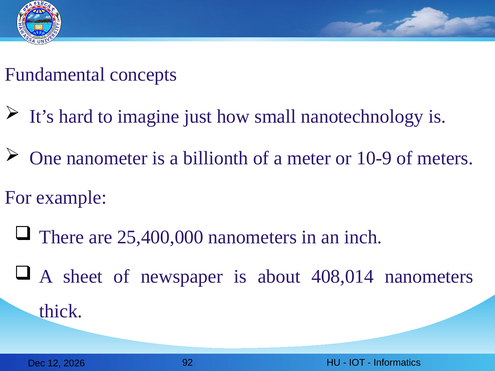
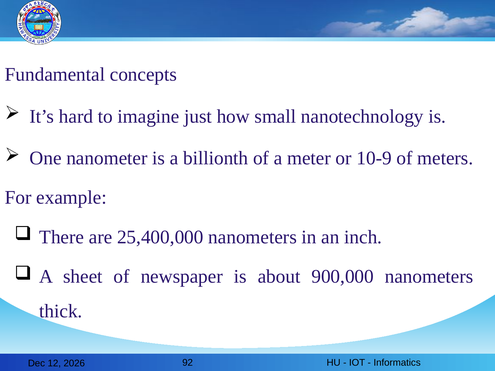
408,014: 408,014 -> 900,000 (343, 277)
